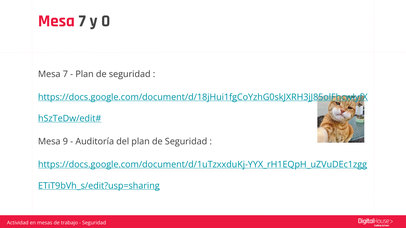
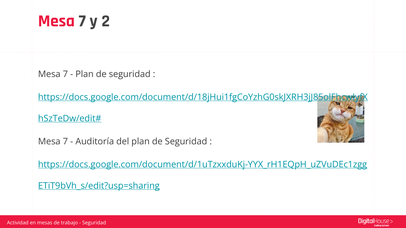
0: 0 -> 2 (106, 21)
9: 9 -> 7 (65, 142)
